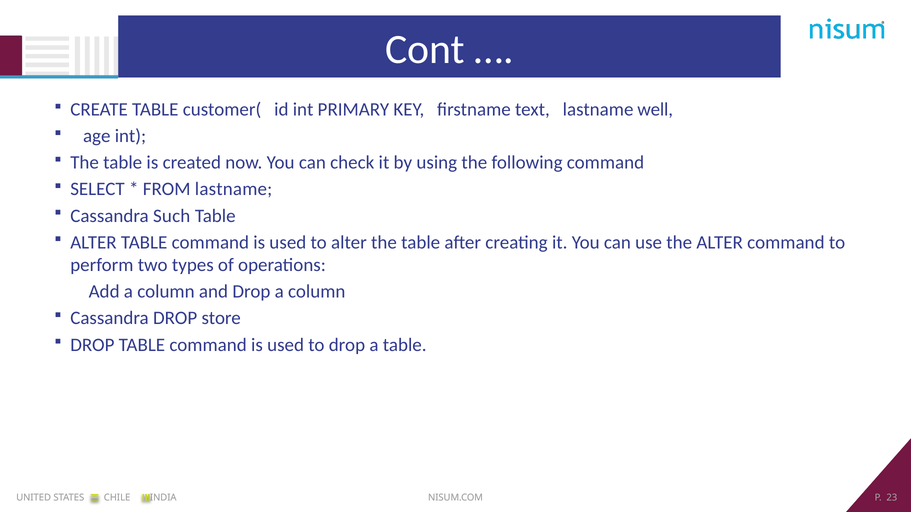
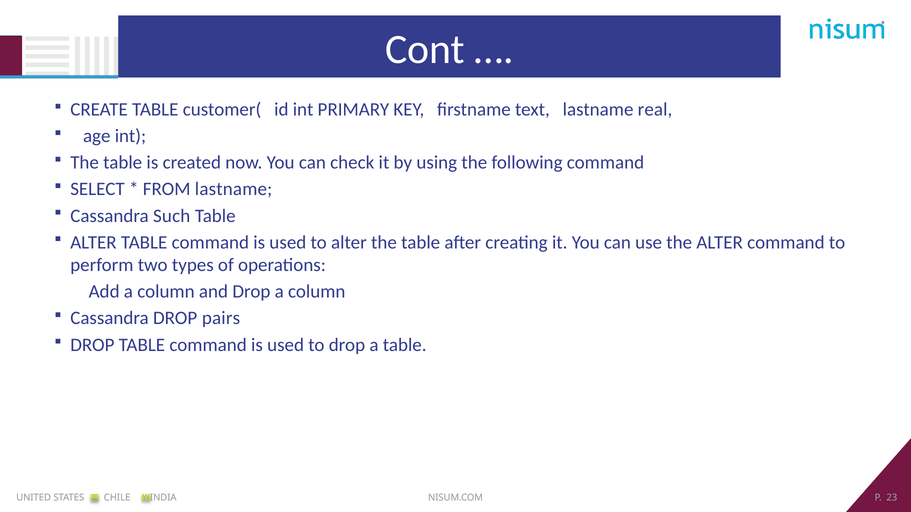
well: well -> real (655, 110)
store: store -> pairs (221, 318)
